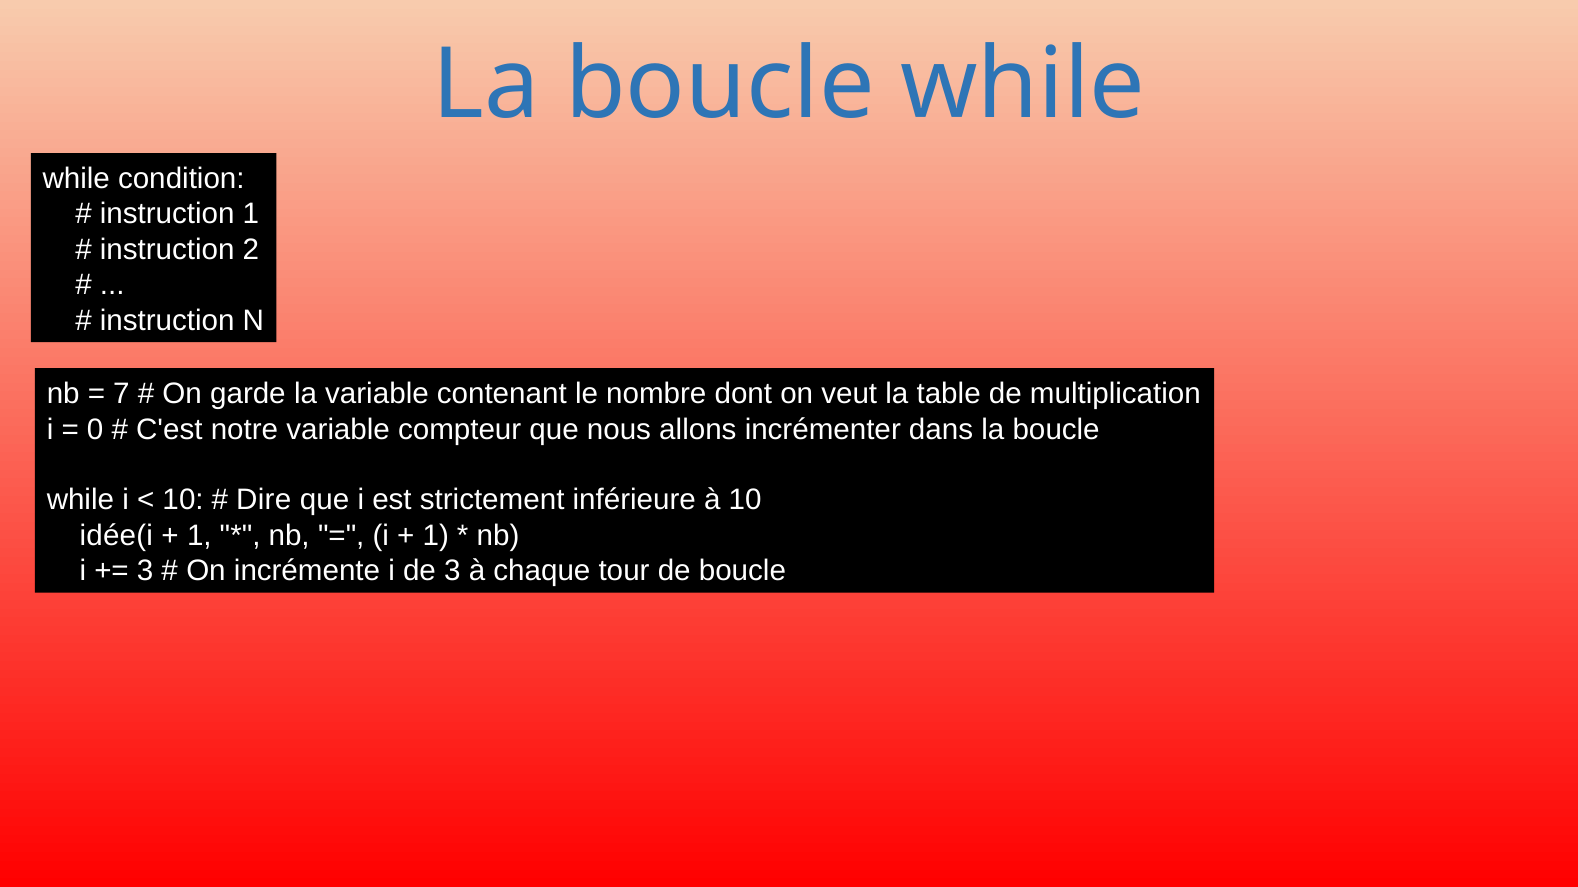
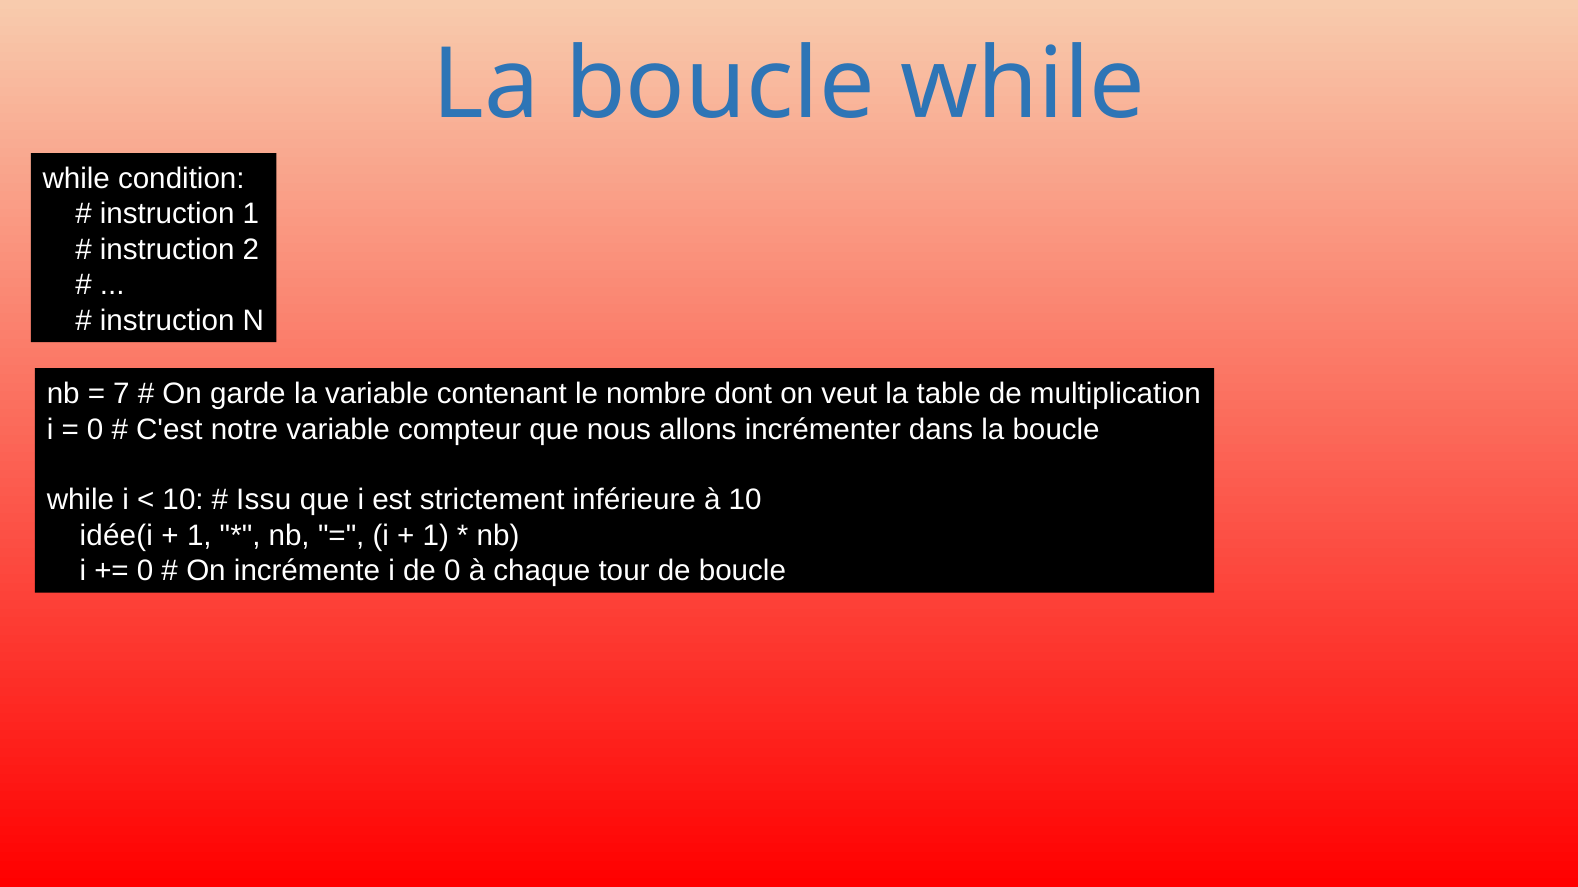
Dire: Dire -> Issu (264, 501)
3: 3 -> 0 (145, 572)
de 3: 3 -> 0 (452, 572)
